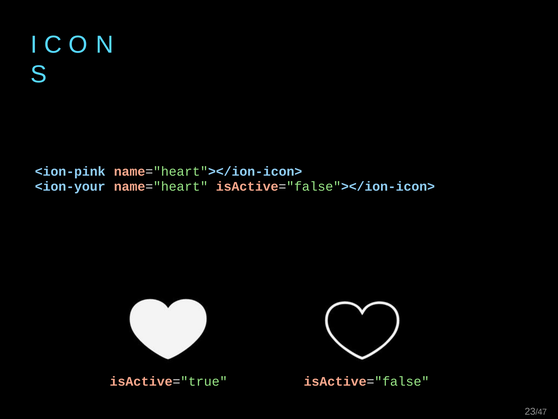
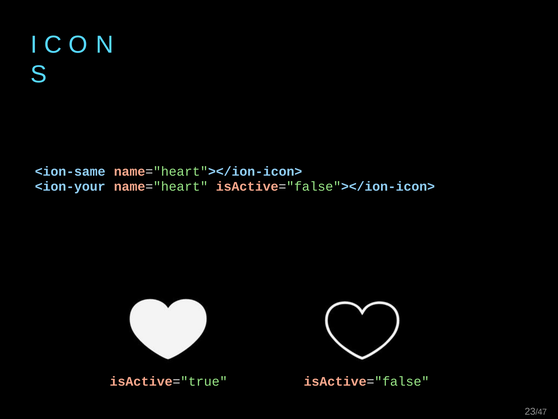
<ion-pink: <ion-pink -> <ion-same (70, 171)
